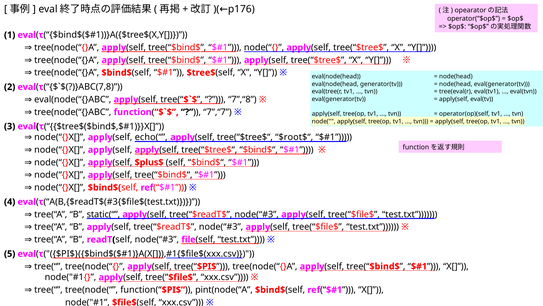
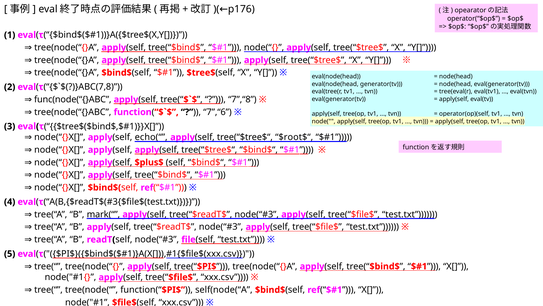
eval(node(“{}ABC: eval(node(“{}ABC -> func(node(“{}ABC (73, 99)
7”,“7: 7”,“7 -> 7”,“6 (217, 112)
static(“: static(“ -> mark(“ (103, 214)
pint(node(“A: pint(node(“A -> self(node(“A (224, 289)
